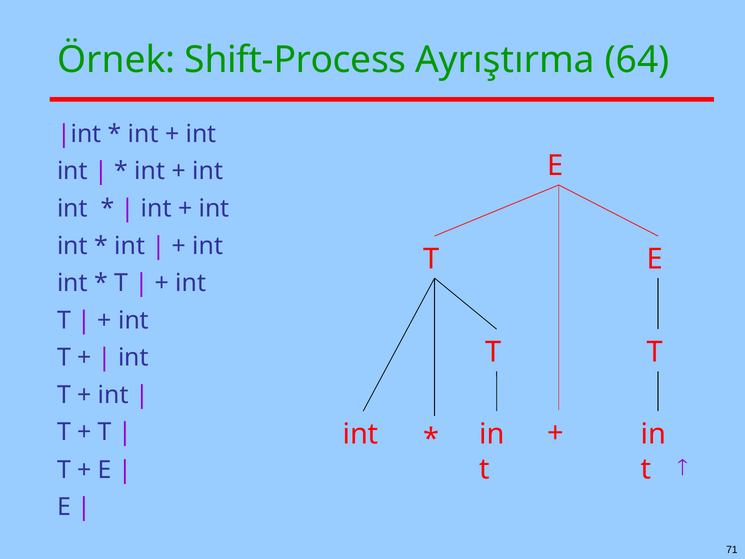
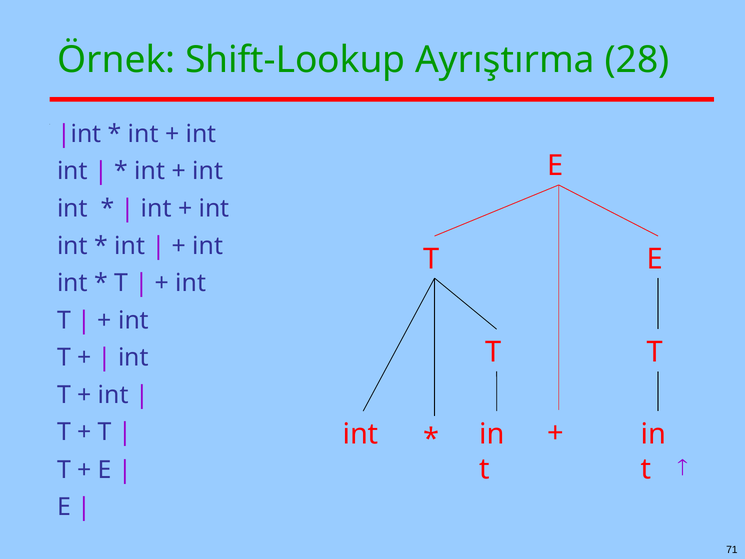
Shift-Process: Shift-Process -> Shift-Lookup (295, 60)
64: 64 -> 28 (637, 60)
